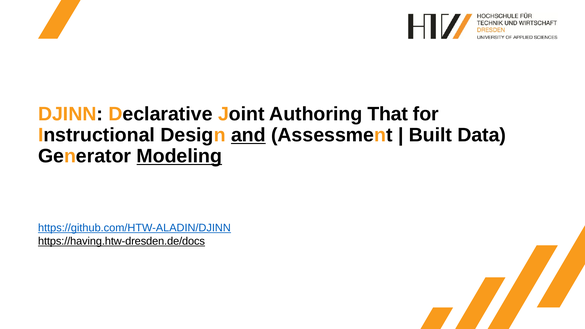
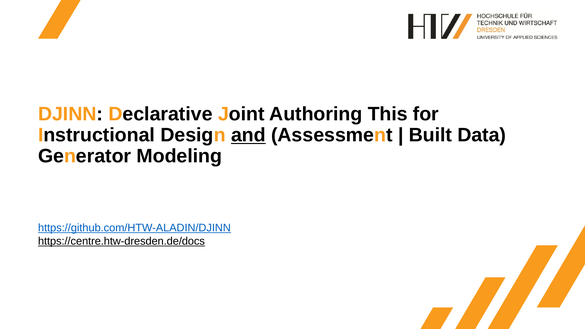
That: That -> This (388, 114)
Modeling underline: present -> none (179, 156)
https://having.htw-dresden.de/docs: https://having.htw-dresden.de/docs -> https://centre.htw-dresden.de/docs (121, 241)
